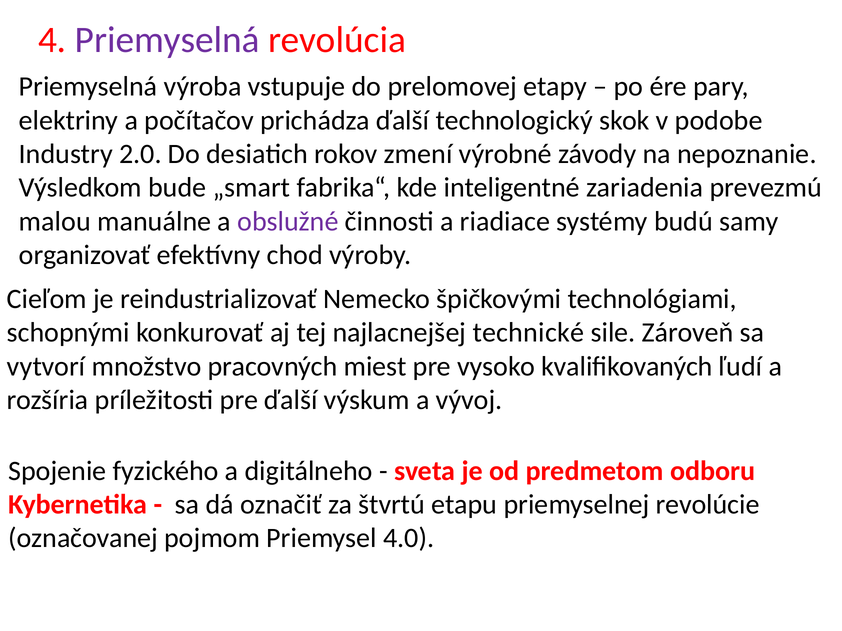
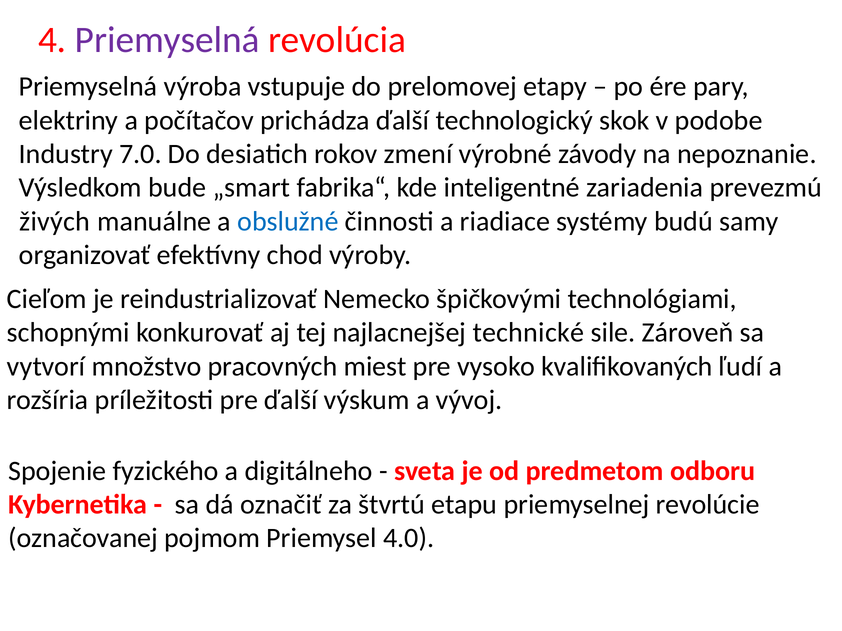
2.0: 2.0 -> 7.0 (140, 154)
malou: malou -> živých (55, 221)
obslužné colour: purple -> blue (288, 221)
